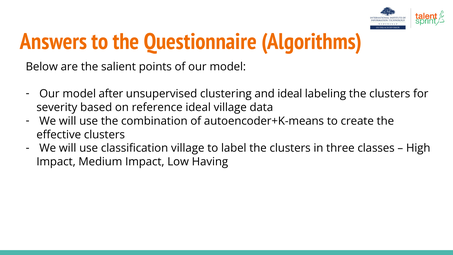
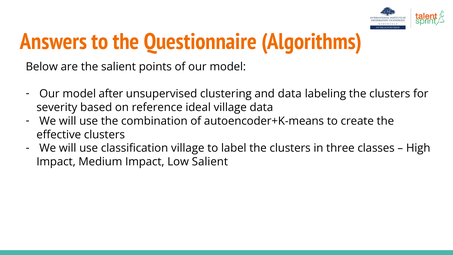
and ideal: ideal -> data (290, 94)
Low Having: Having -> Salient (210, 162)
